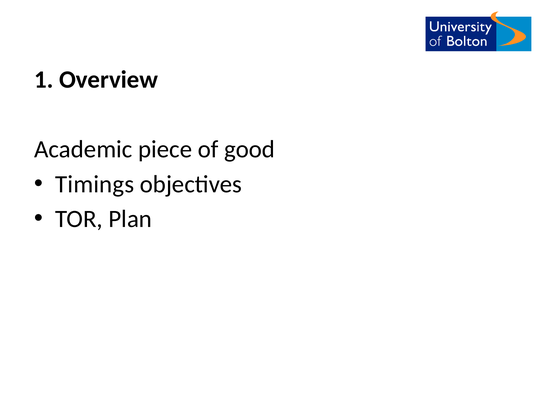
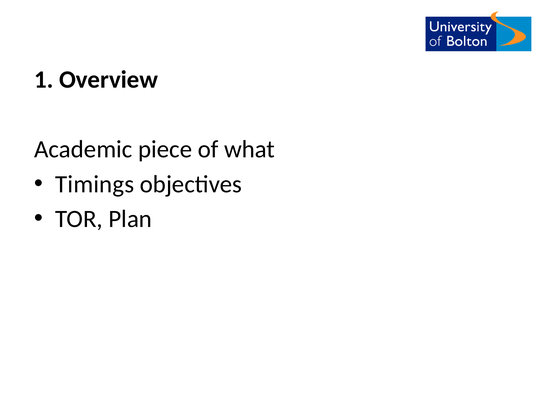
good: good -> what (250, 149)
